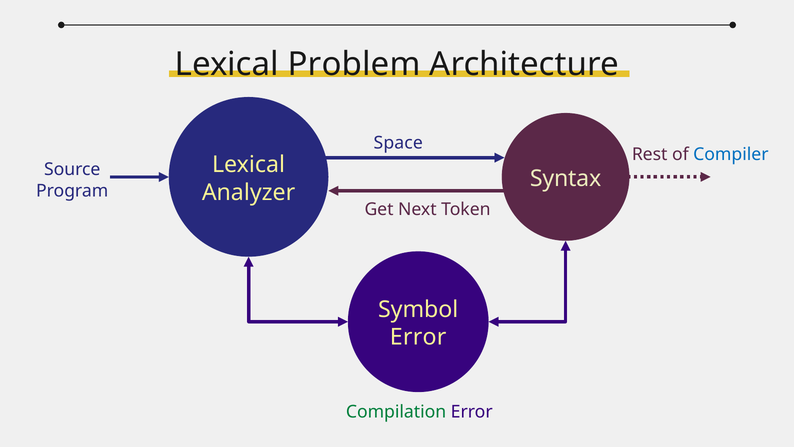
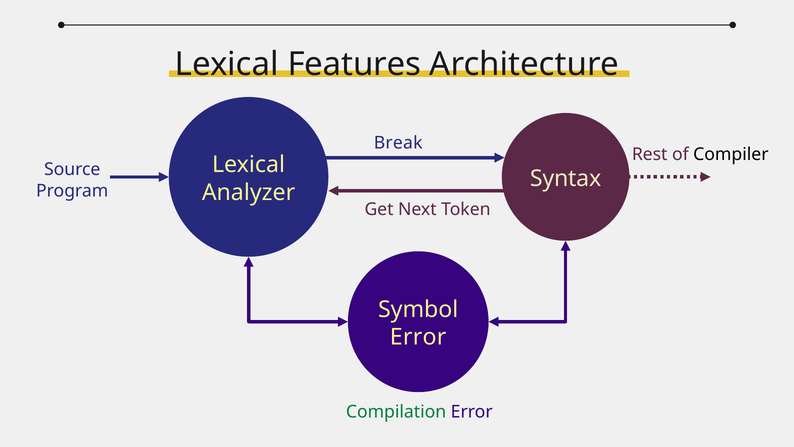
Problem: Problem -> Features (354, 64)
Space: Space -> Break (398, 143)
Compiler colour: blue -> black (731, 155)
